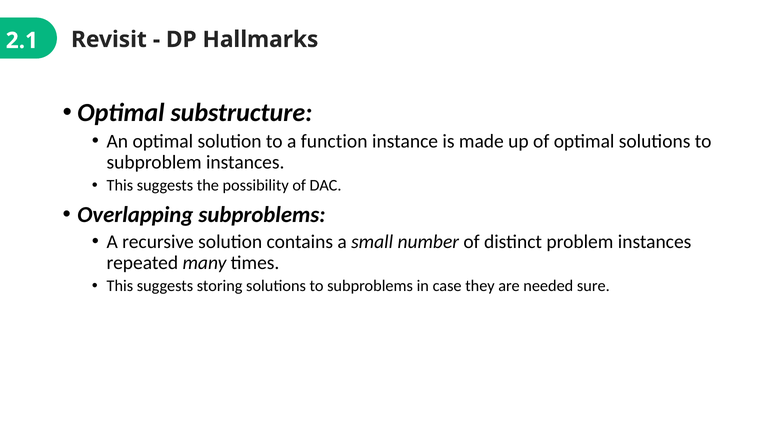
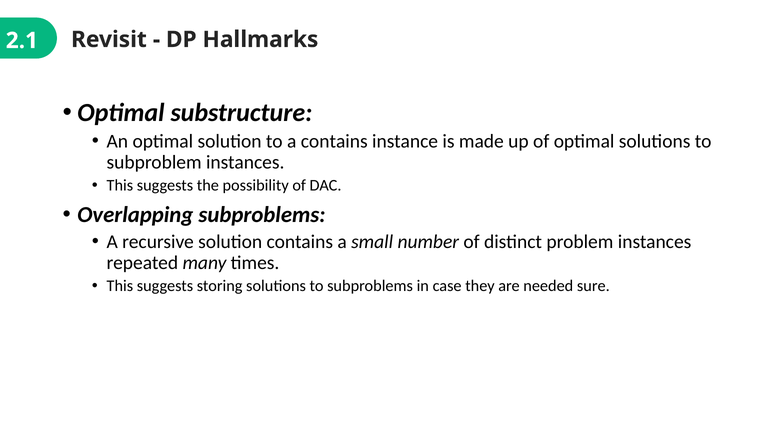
a function: function -> contains (334, 141)
